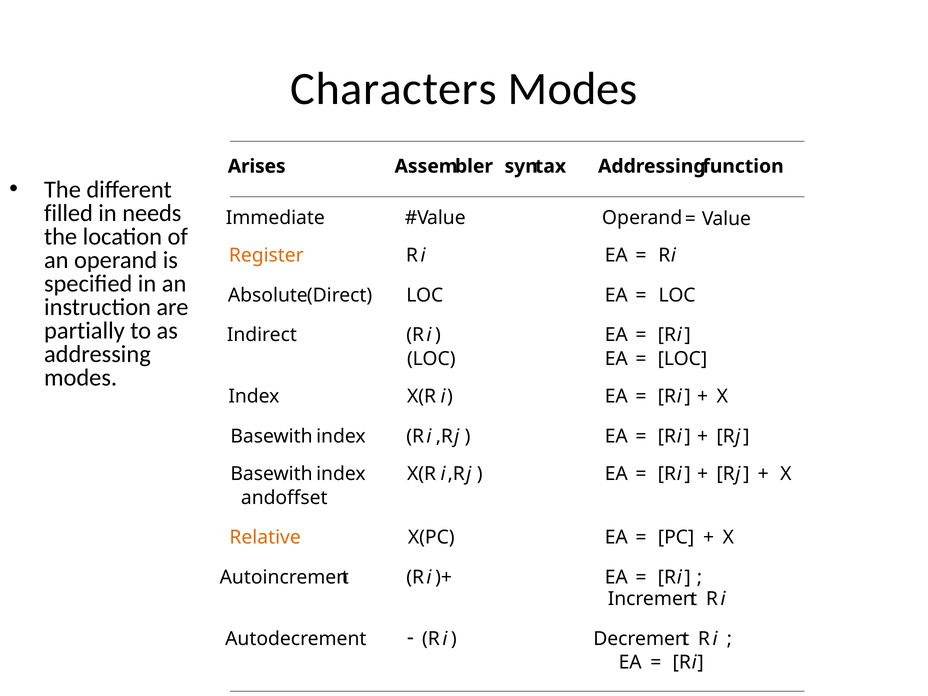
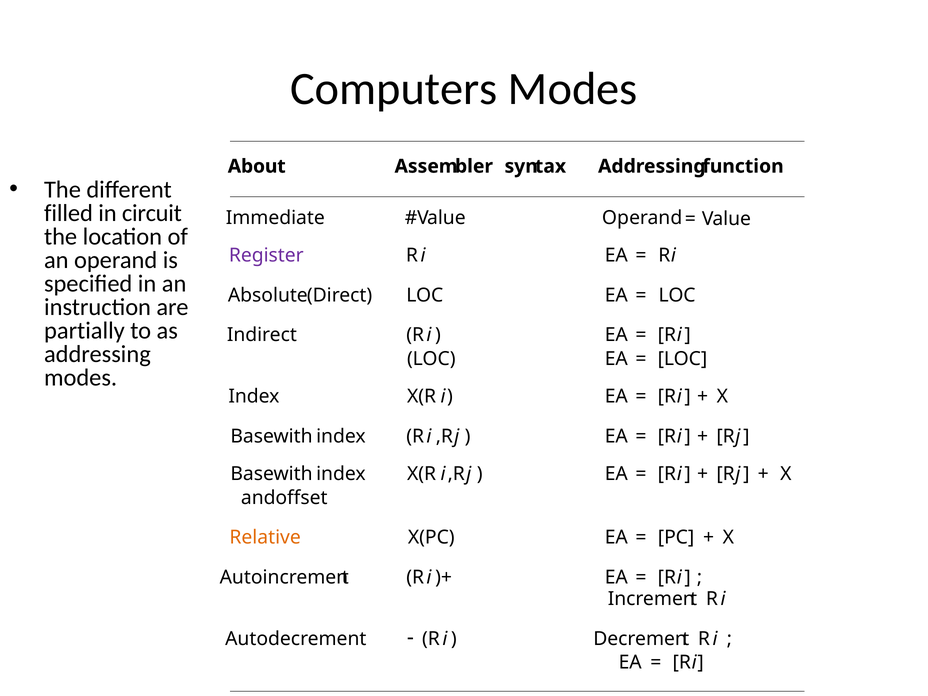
Characters: Characters -> Computers (394, 89)
Arises: Arises -> About (257, 166)
needs: needs -> circuit (152, 213)
Register colour: orange -> purple (266, 256)
